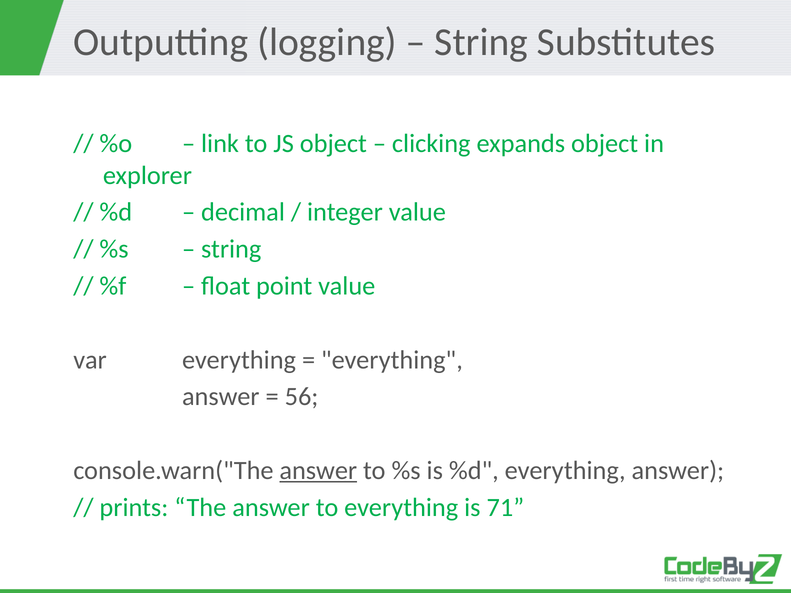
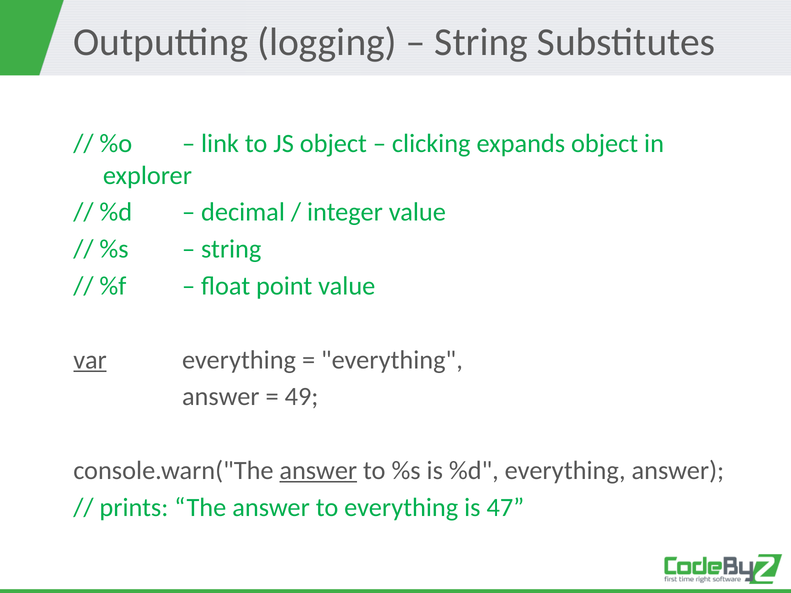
var underline: none -> present (90, 360)
56: 56 -> 49 (302, 397)
71: 71 -> 47 (505, 508)
